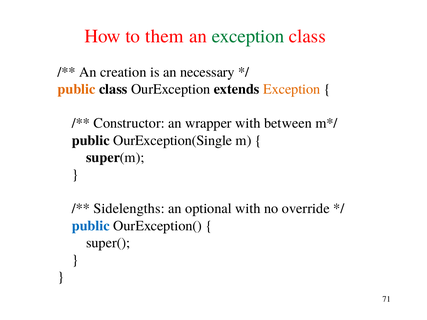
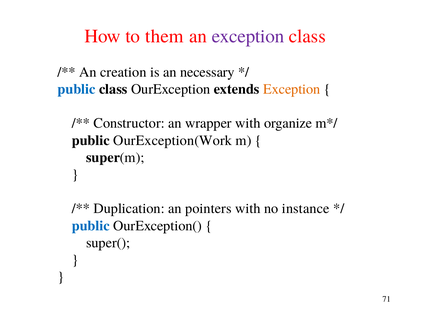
exception colour: green -> purple (248, 36)
public colour: orange -> blue (77, 89)
between: between -> organize (288, 123)
OurException(Single: OurException(Single -> OurException(Work (173, 140)
Sidelengths: Sidelengths -> Duplication (129, 209)
optional: optional -> pointers (208, 209)
override: override -> instance (306, 209)
